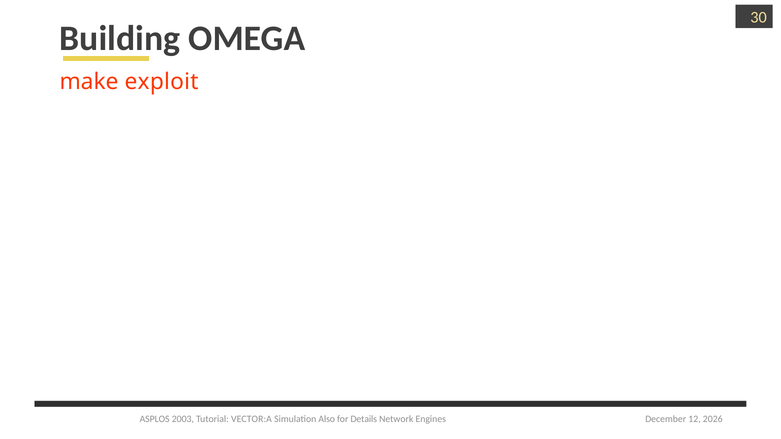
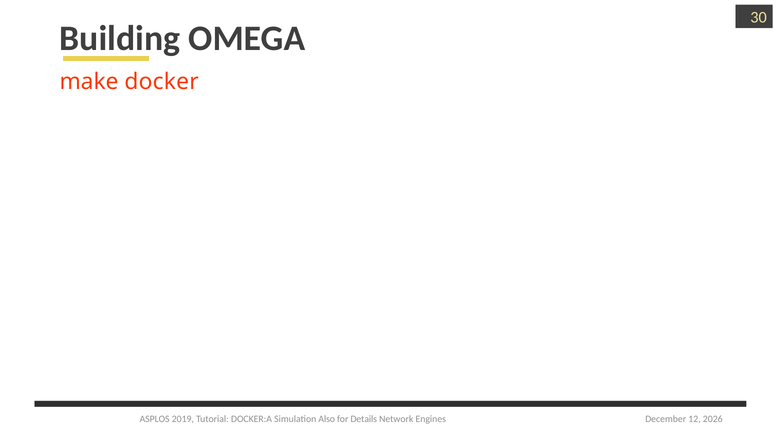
exploit: exploit -> docker (162, 82)
2003: 2003 -> 2019 (183, 419)
VECTOR:A: VECTOR:A -> DOCKER:A (251, 419)
